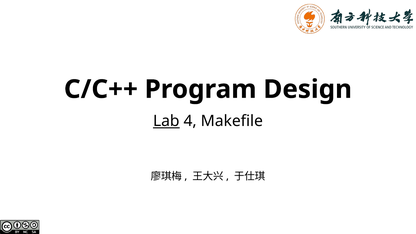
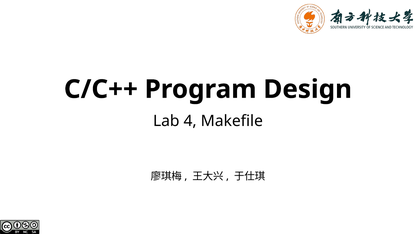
Lab underline: present -> none (166, 121)
